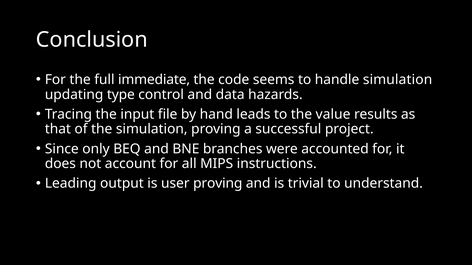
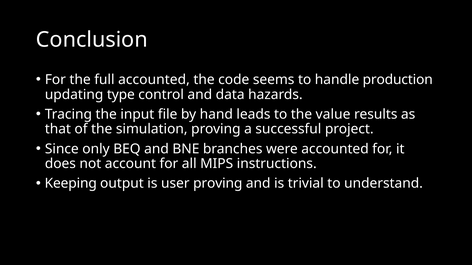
full immediate: immediate -> accounted (154, 80)
handle simulation: simulation -> production (398, 80)
Leading: Leading -> Keeping (71, 184)
